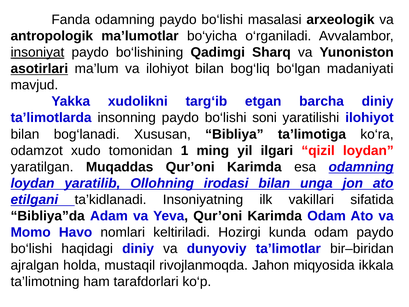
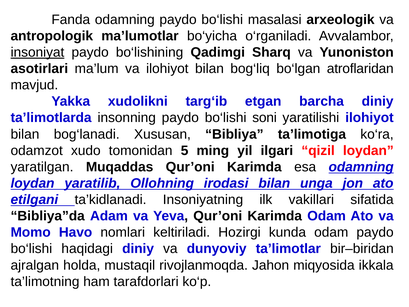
asotirlari underline: present -> none (39, 69)
madaniyati: madaniyati -> atroflaridan (360, 69)
1: 1 -> 5 (185, 150)
